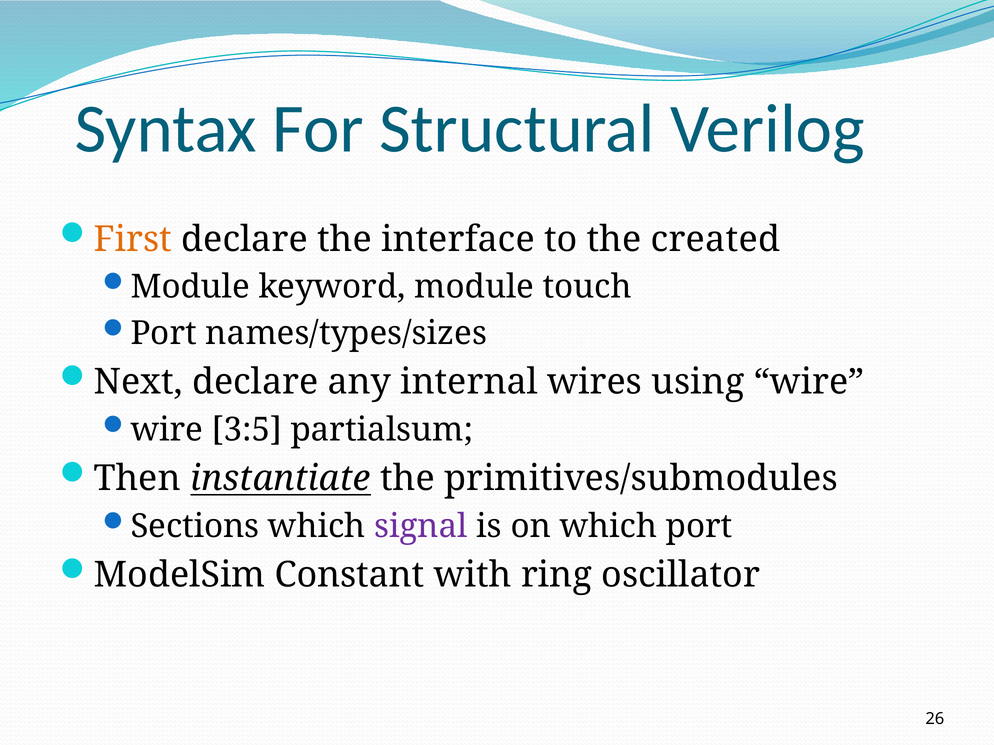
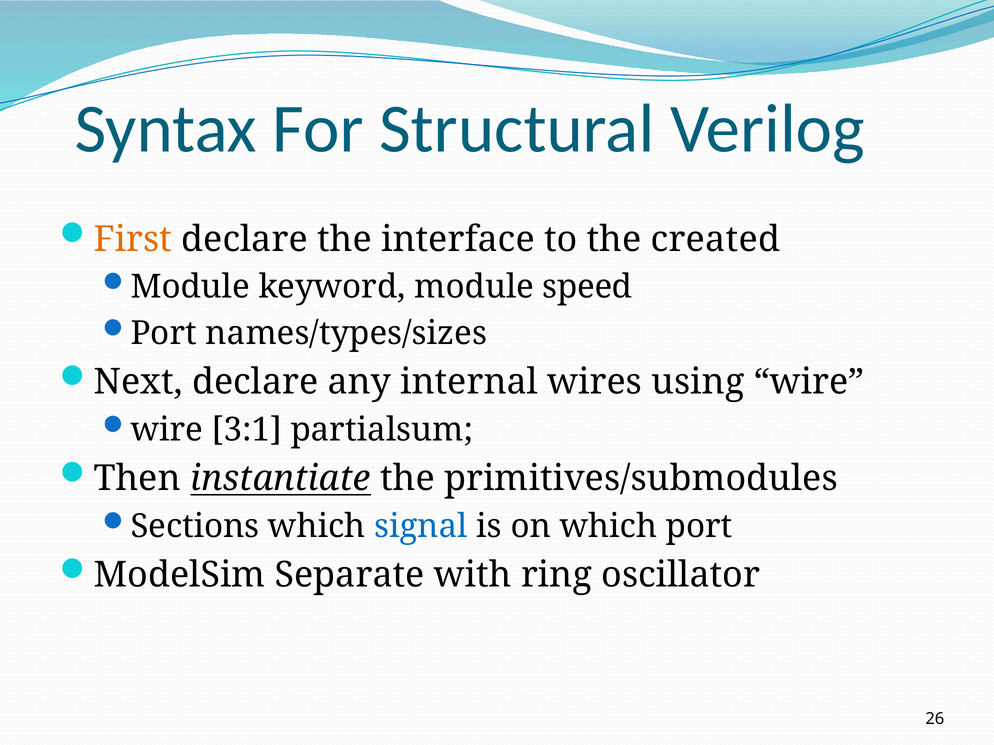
touch: touch -> speed (587, 287)
3:5: 3:5 -> 3:1 (247, 430)
signal colour: purple -> blue (421, 527)
Constant: Constant -> Separate (350, 575)
